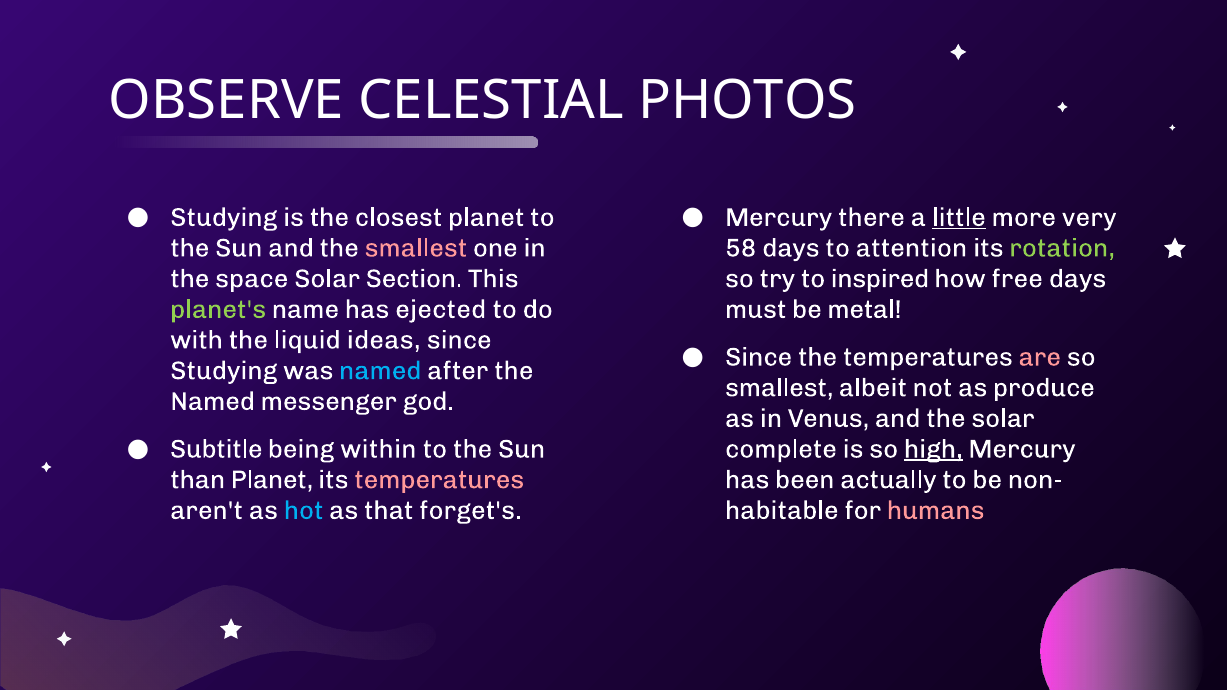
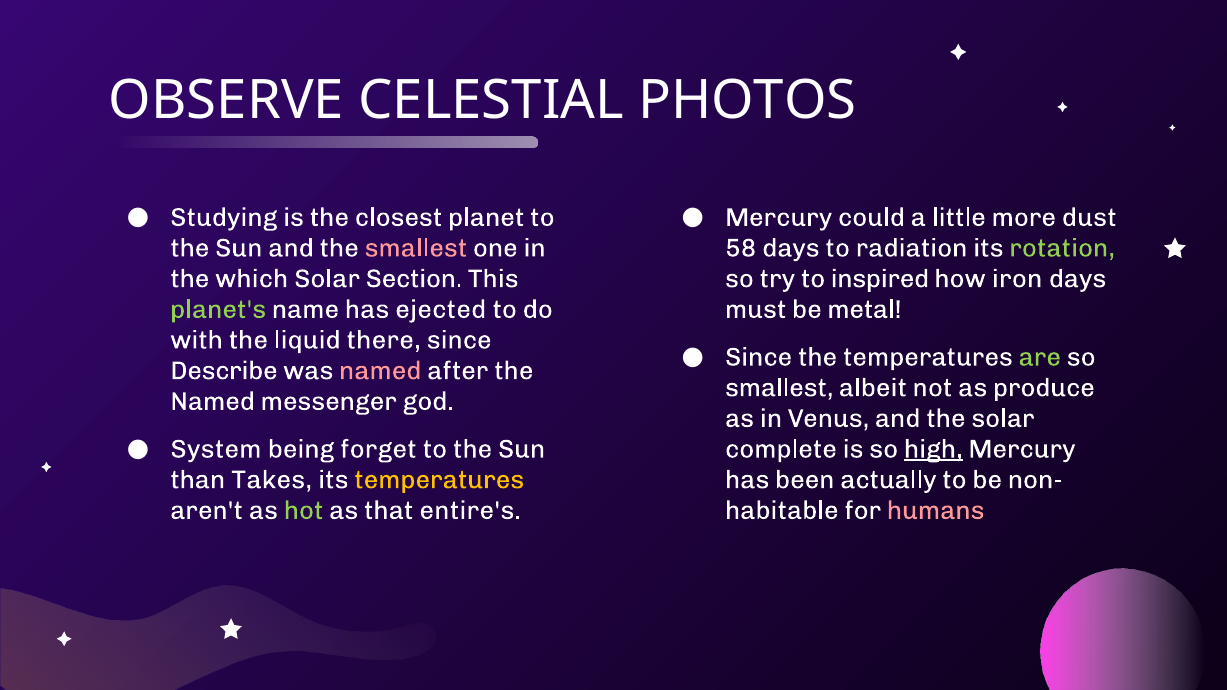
there: there -> could (872, 217)
little underline: present -> none (959, 217)
very: very -> dust (1089, 217)
attention: attention -> radiation (912, 248)
space: space -> which (252, 279)
free: free -> iron (1017, 279)
ideas: ideas -> there (384, 340)
are colour: pink -> light green (1040, 357)
Studying: Studying -> Describe (224, 371)
named colour: light blue -> pink (380, 371)
Subtitle: Subtitle -> System (216, 449)
within: within -> forget (378, 449)
than Planet: Planet -> Takes (272, 480)
temperatures colour: pink -> yellow (439, 480)
hot colour: light blue -> light green (304, 511)
forget's: forget's -> entire's (470, 511)
